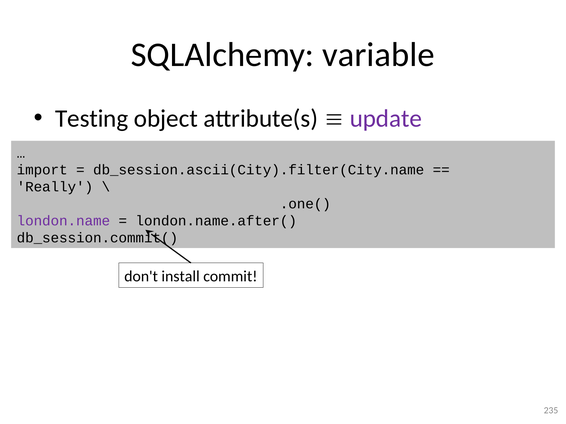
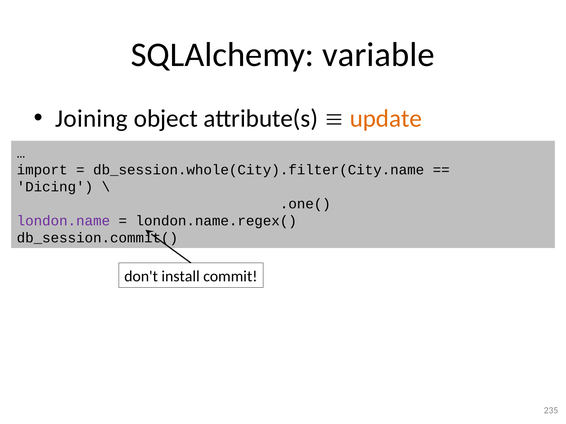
Testing: Testing -> Joining (92, 119)
update colour: purple -> orange (386, 119)
db_session.ascii(City).filter(City.name: db_session.ascii(City).filter(City.name -> db_session.whole(City).filter(City.name (259, 170)
Really: Really -> Dicing (55, 187)
london.name.after(: london.name.after( -> london.name.regex( (216, 221)
